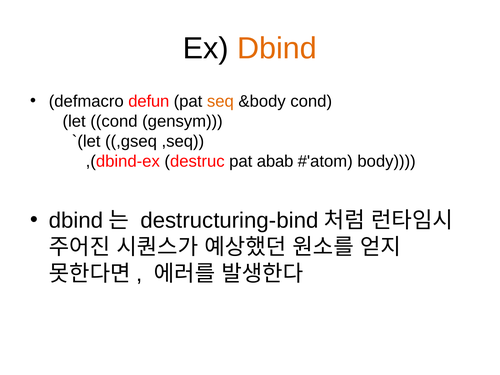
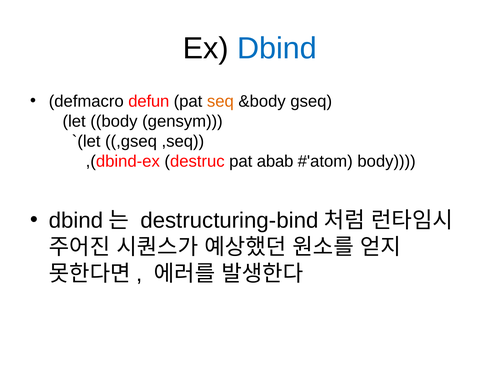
Dbind colour: orange -> blue (277, 48)
&body cond: cond -> gseq (311, 101)
let cond: cond -> body (114, 121)
